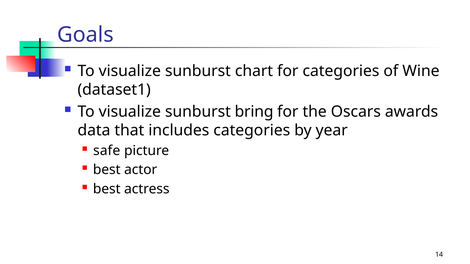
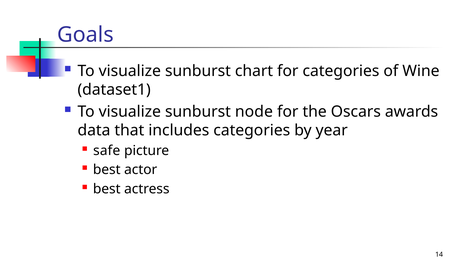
bring: bring -> node (254, 112)
